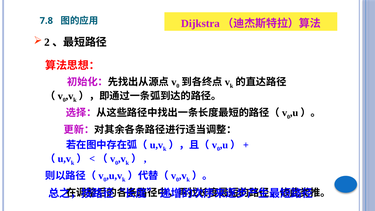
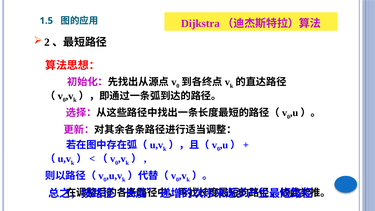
7.8: 7.8 -> 1.5 (46, 21)
